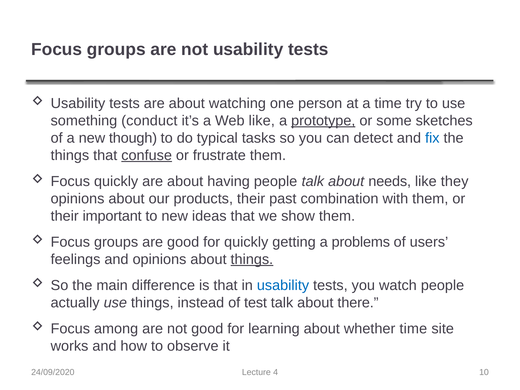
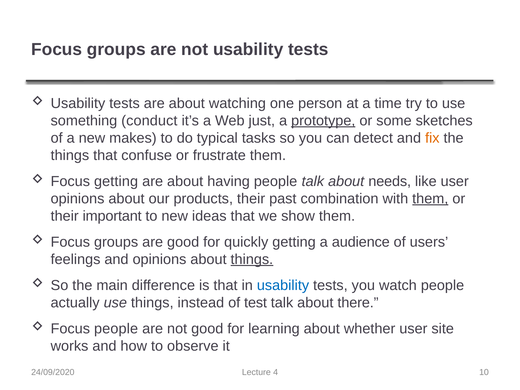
Web like: like -> just (262, 121)
though: though -> makes (133, 138)
fix colour: blue -> orange (432, 138)
confuse underline: present -> none (147, 155)
Focus quickly: quickly -> getting (116, 181)
like they: they -> user (455, 181)
them underline: none -> present (430, 199)
problems: problems -> audience (361, 242)
Focus among: among -> people (116, 329)
whether time: time -> user (413, 329)
